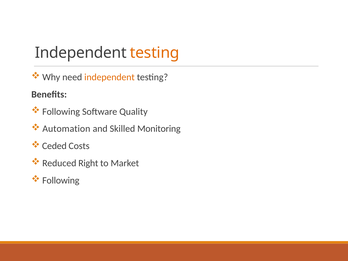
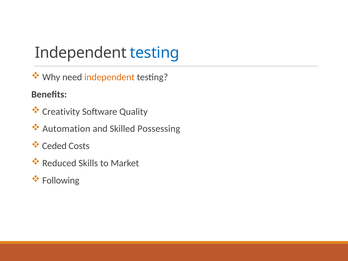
testing colour: orange -> blue (155, 53)
Following: Following -> Creativity (61, 112)
Monitoring: Monitoring -> Possessing (159, 129)
Right: Right -> Skills (88, 163)
